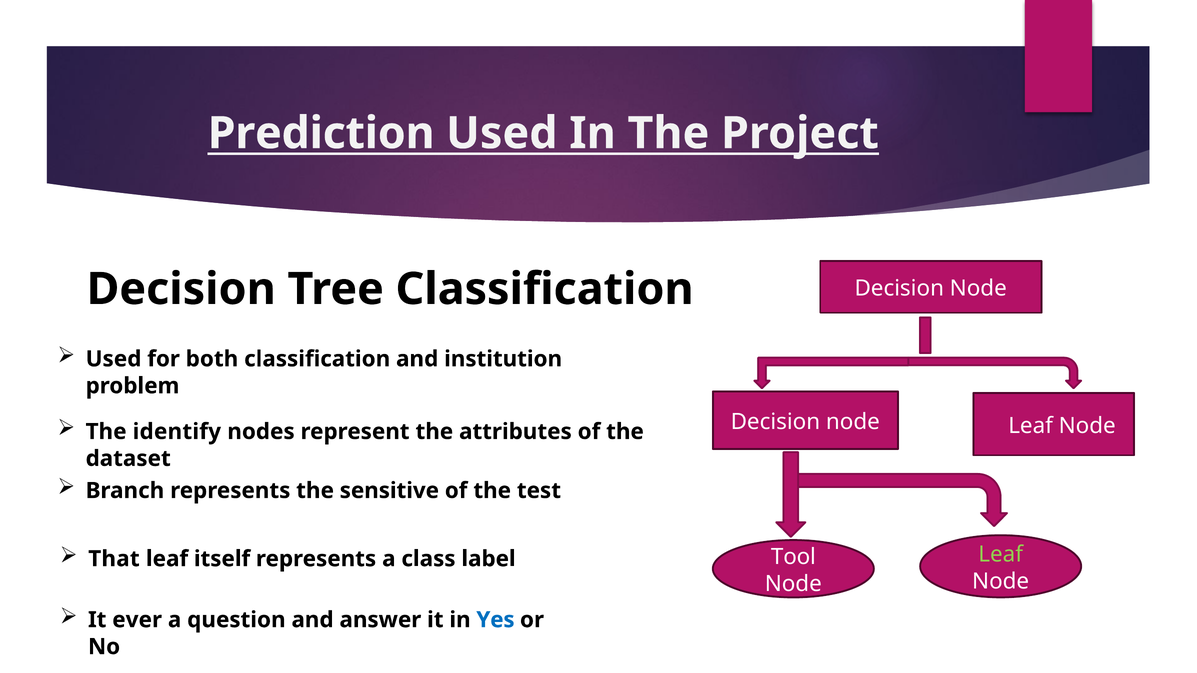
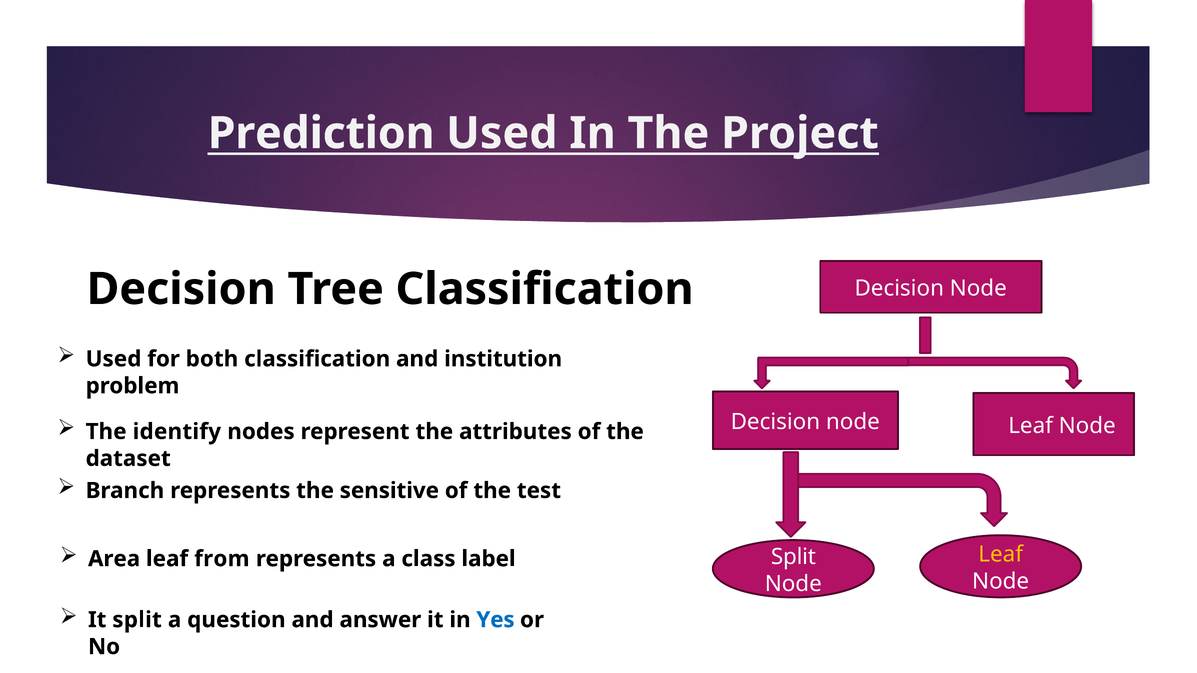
That: That -> Area (114, 559)
itself: itself -> from (222, 559)
Leaf colour: light green -> yellow (1001, 555)
Tool: Tool -> Split (793, 557)
It ever: ever -> split (137, 620)
